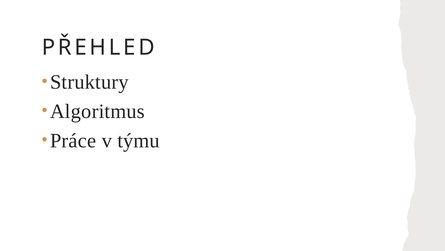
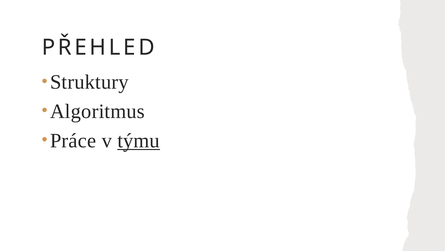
týmu underline: none -> present (139, 140)
